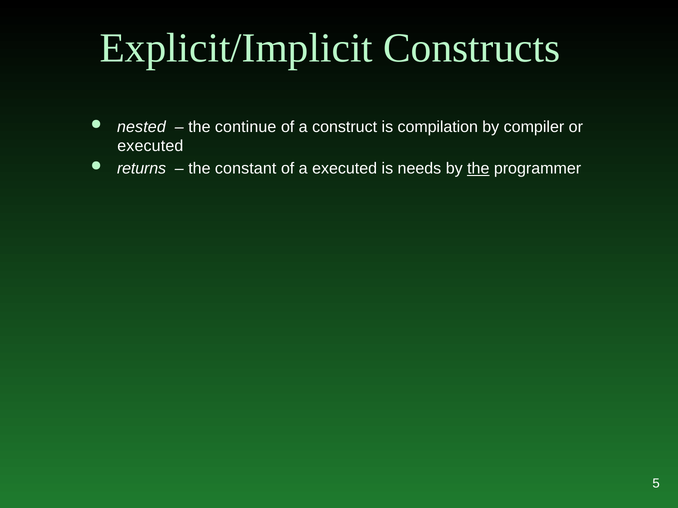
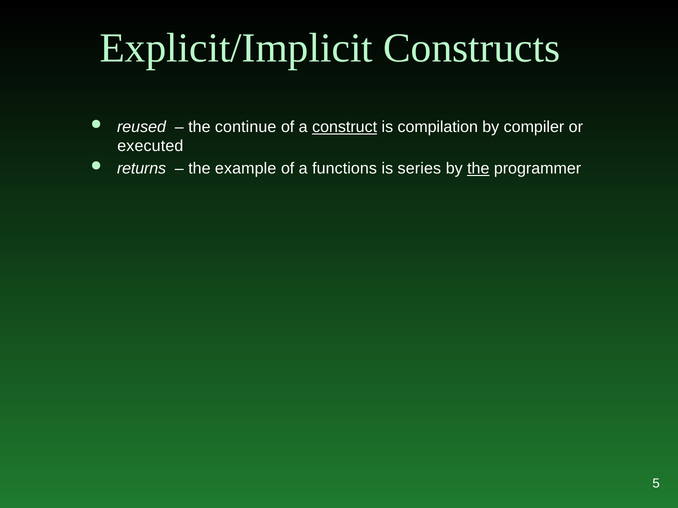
nested: nested -> reused (141, 127)
construct underline: none -> present (345, 127)
constant: constant -> example (246, 169)
a executed: executed -> functions (345, 169)
needs: needs -> series (419, 169)
